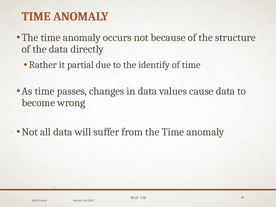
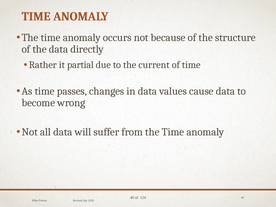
identify: identify -> current (154, 65)
